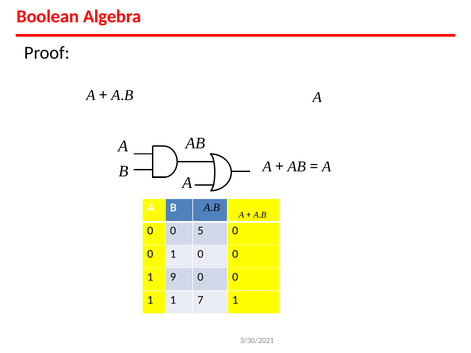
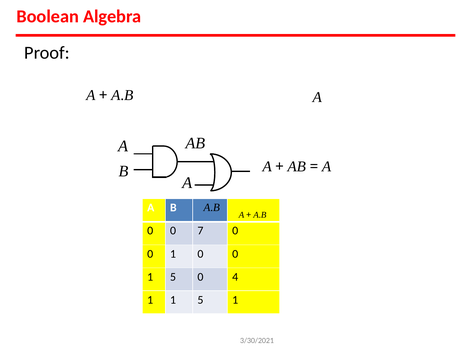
5: 5 -> 7 (200, 231)
9: 9 -> 5 (173, 277)
0: 0 -> 4 (235, 277)
1 1 7: 7 -> 5 (200, 300)
